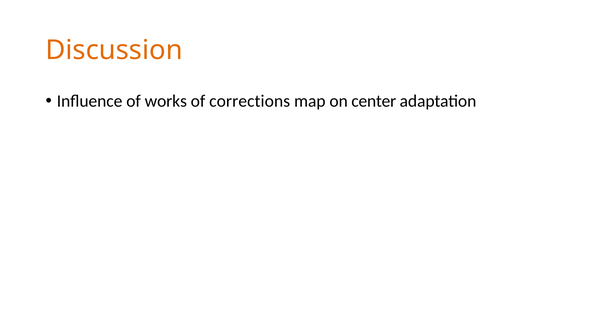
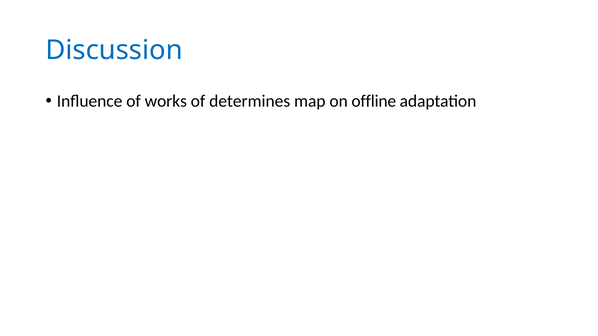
Discussion colour: orange -> blue (114, 50)
corrections: corrections -> determines (250, 101)
center: center -> offline (374, 101)
